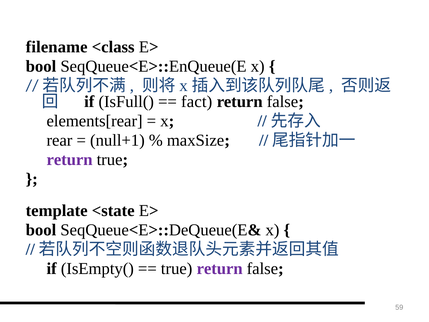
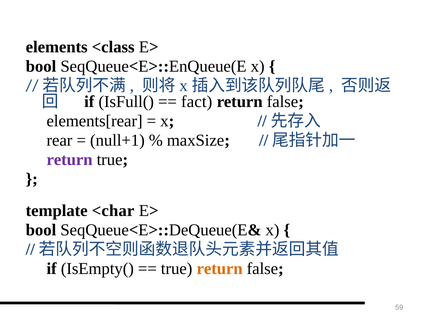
filename: filename -> elements (57, 47)
<state: <state -> <char (113, 211)
return colour: purple -> orange (220, 269)
